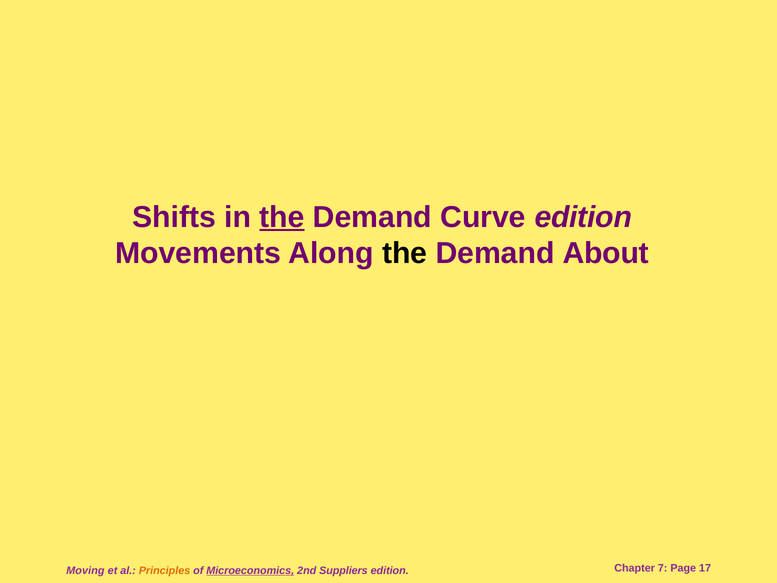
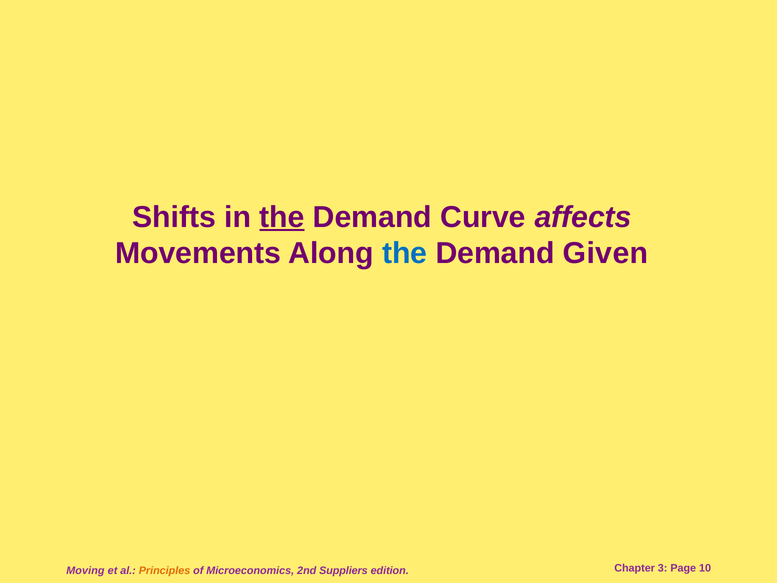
Curve edition: edition -> affects (583, 217)
the colour: black -> blue (405, 253)
About: About -> Given (606, 253)
Microeconomics underline: present -> none (250, 571)
7: 7 -> 3 (663, 568)
17: 17 -> 10 (705, 568)
